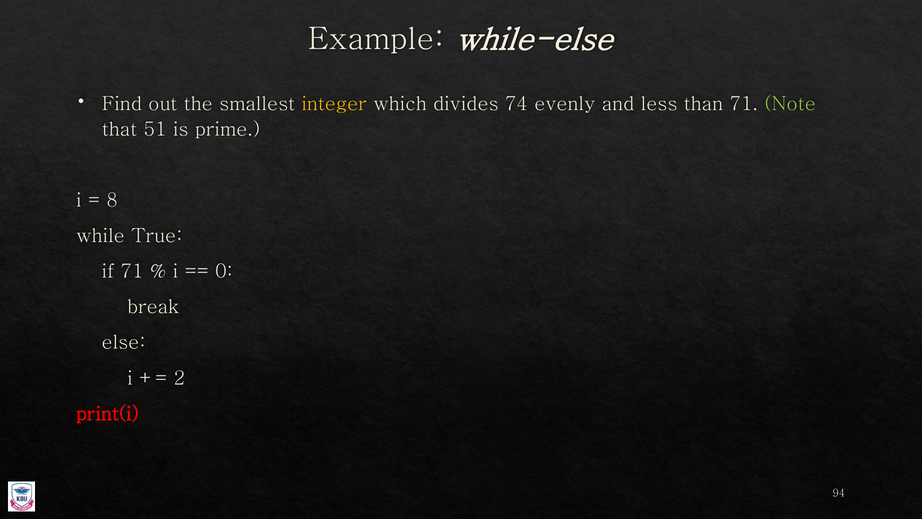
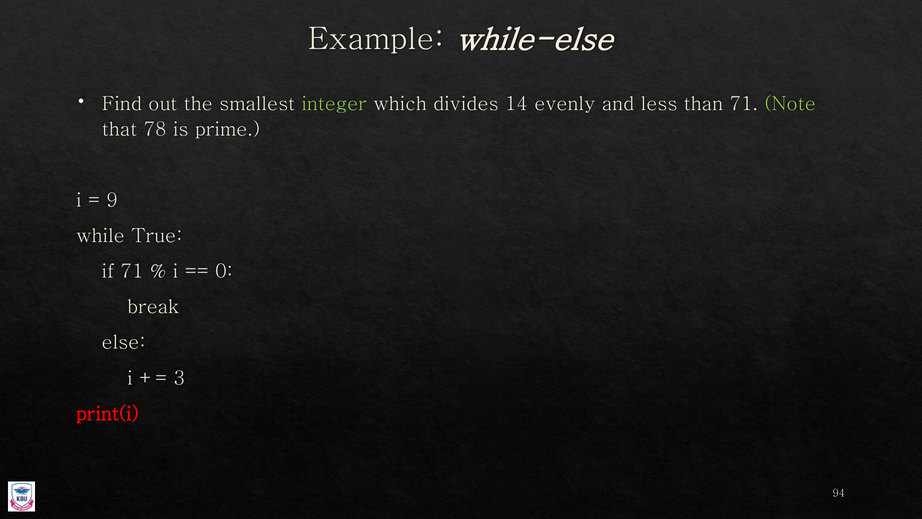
integer colour: yellow -> light green (334, 104)
74: 74 -> 14 (516, 104)
51: 51 -> 78 (155, 129)
8: 8 -> 9 (112, 200)
2: 2 -> 3 (179, 378)
